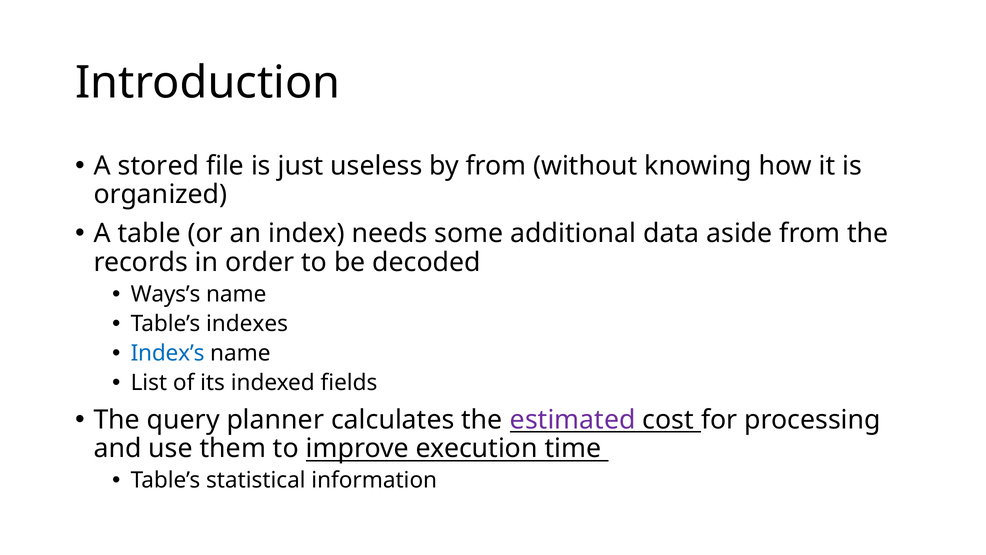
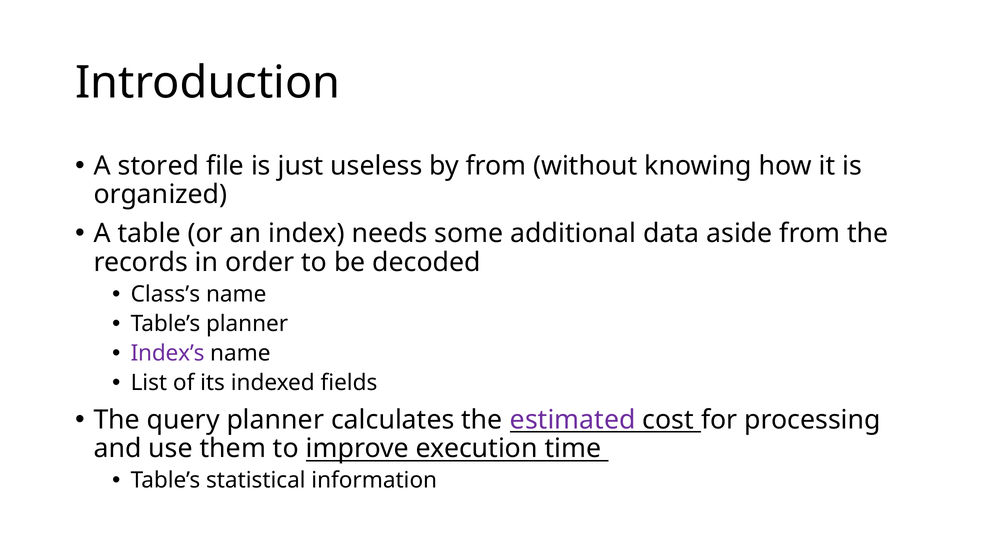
Ways’s: Ways’s -> Class’s (165, 294)
Table’s indexes: indexes -> planner (247, 324)
Index’s colour: blue -> purple (168, 353)
